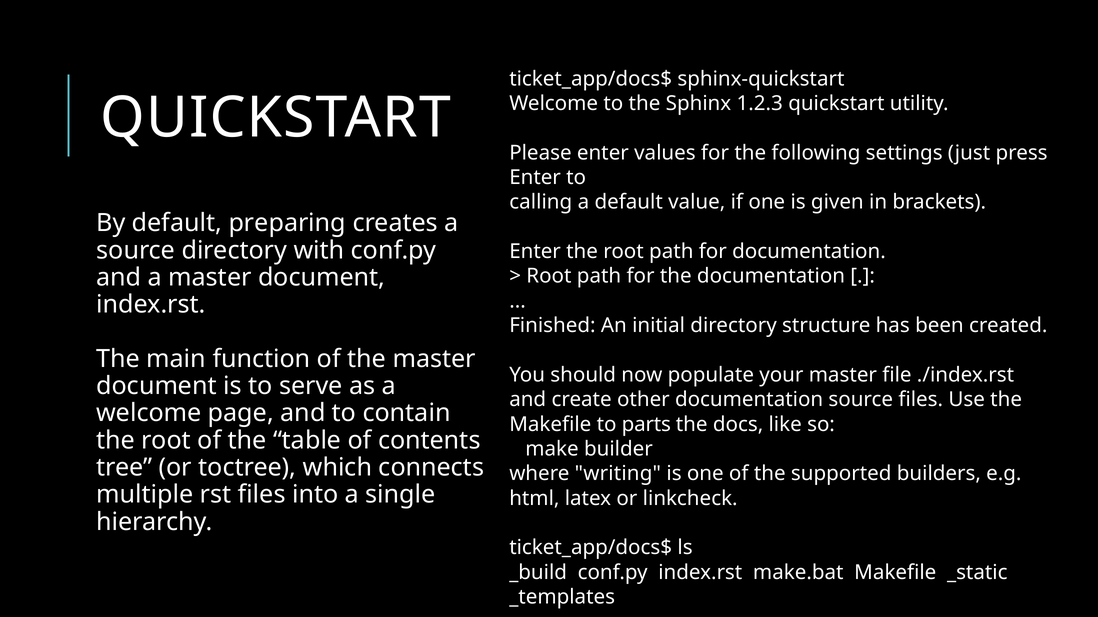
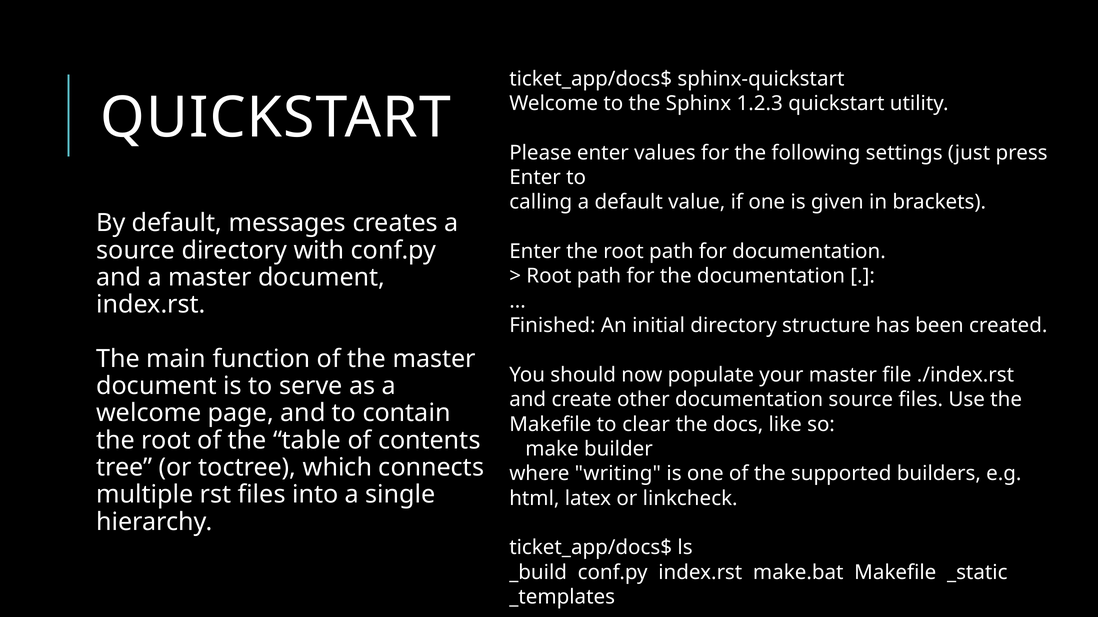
preparing: preparing -> messages (287, 223)
parts: parts -> clear (646, 425)
